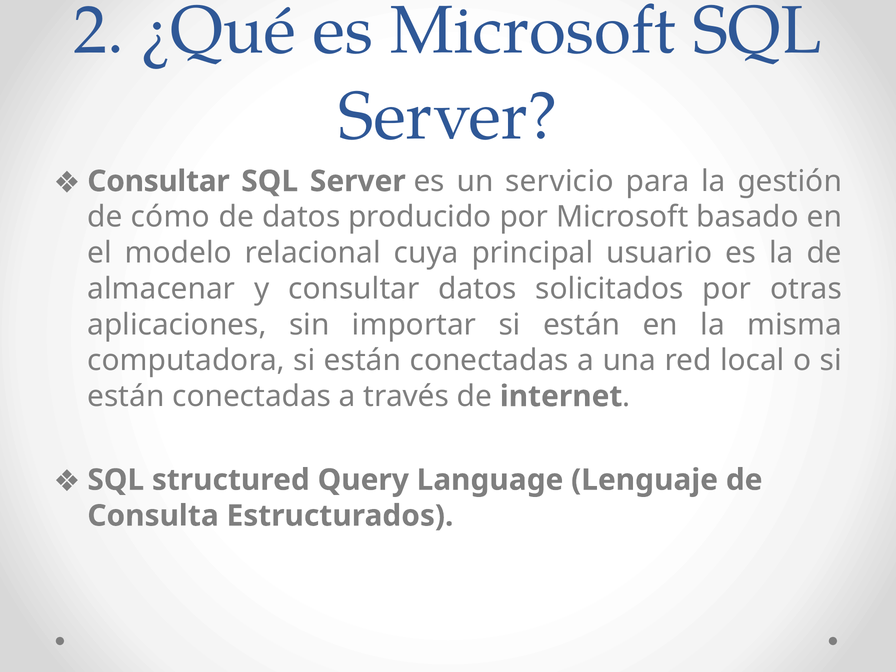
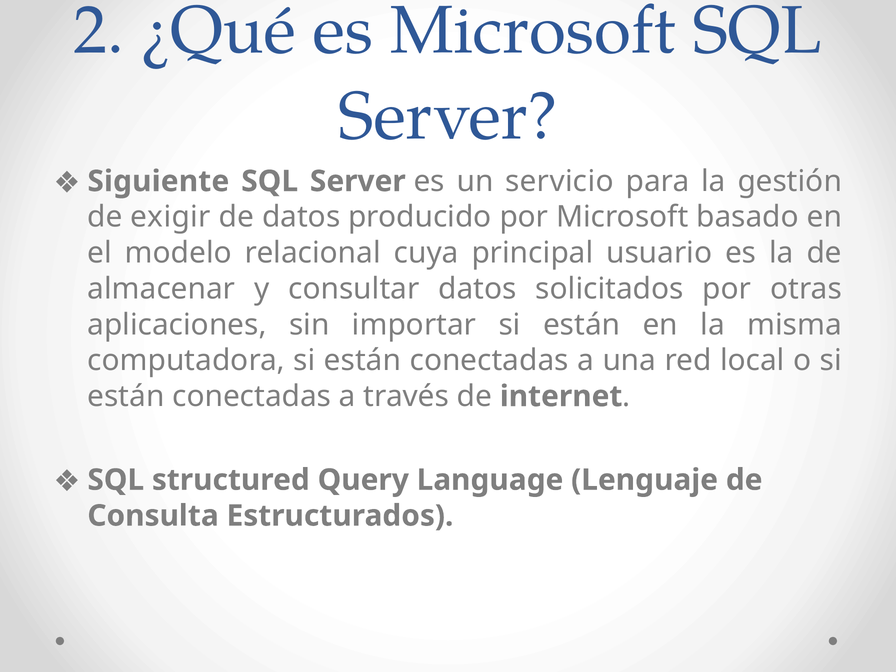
Consultar: Consultar -> Siguiente (158, 181)
cómo: cómo -> exigir (170, 217)
